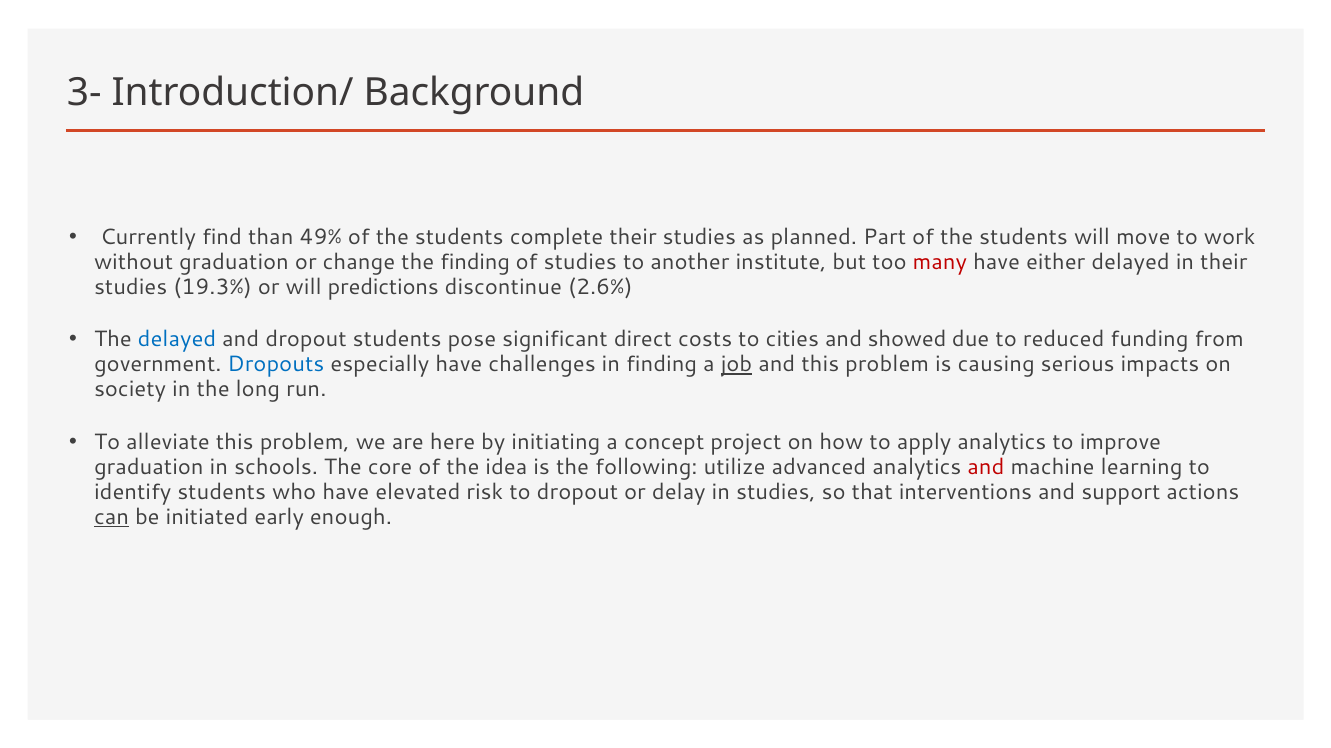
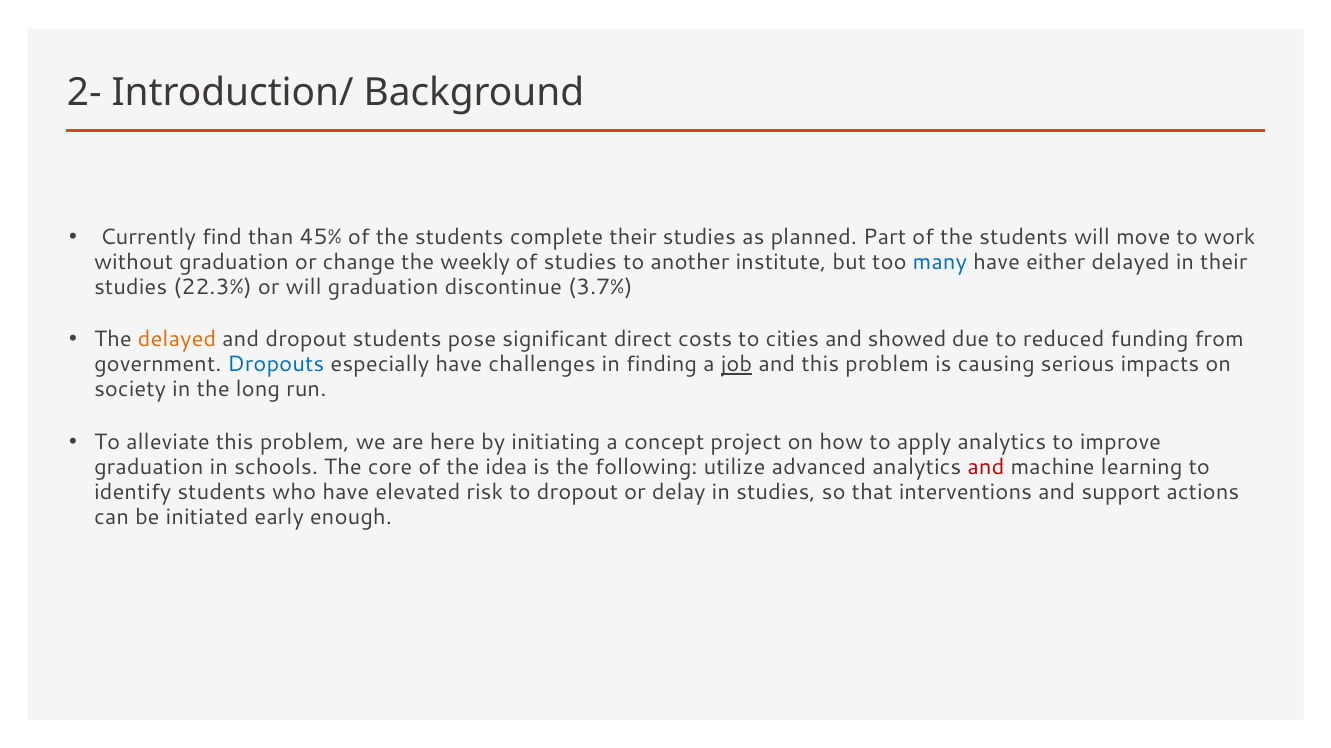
3-: 3- -> 2- (84, 93)
49%: 49% -> 45% (321, 237)
the finding: finding -> weekly (475, 262)
many colour: red -> blue (940, 262)
19.3%: 19.3% -> 22.3% (213, 287)
will predictions: predictions -> graduation (383, 287)
2.6%: 2.6% -> 3.7% (600, 287)
delayed colour: blue -> orange (177, 340)
can underline: present -> none (112, 517)
